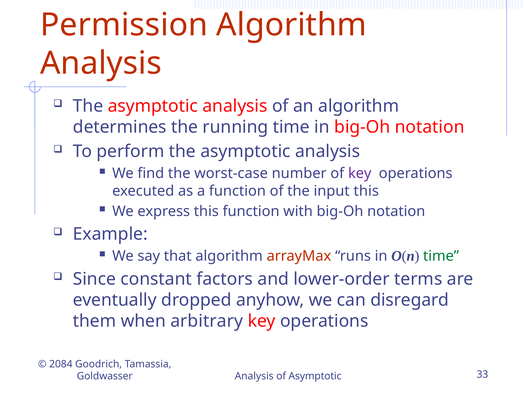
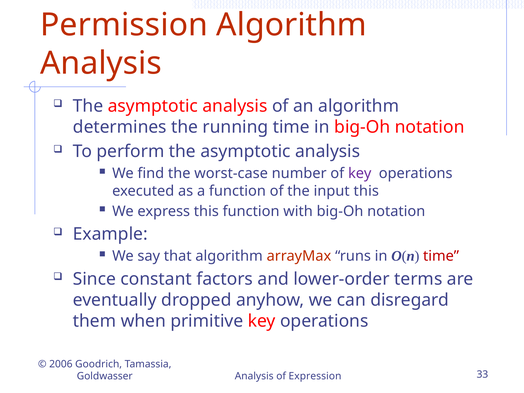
time colour: green -> red (441, 256)
arbitrary: arbitrary -> primitive (207, 321)
2084: 2084 -> 2006 (61, 364)
of Asymptotic: Asymptotic -> Expression (315, 376)
